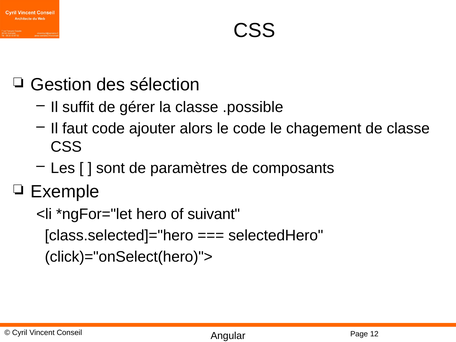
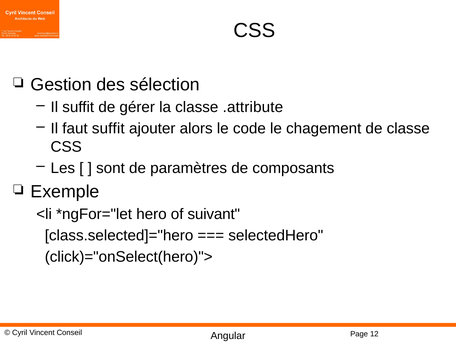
.possible: .possible -> .attribute (253, 107)
faut code: code -> suffit (108, 129)
